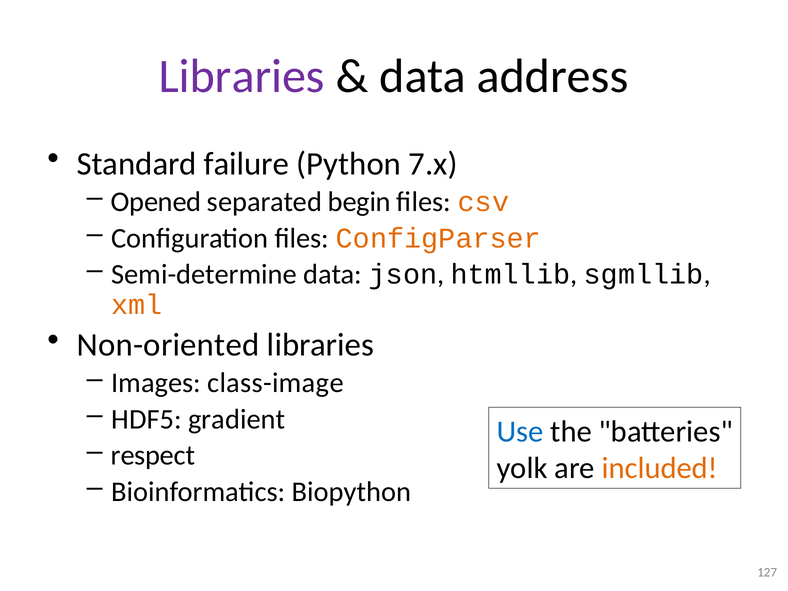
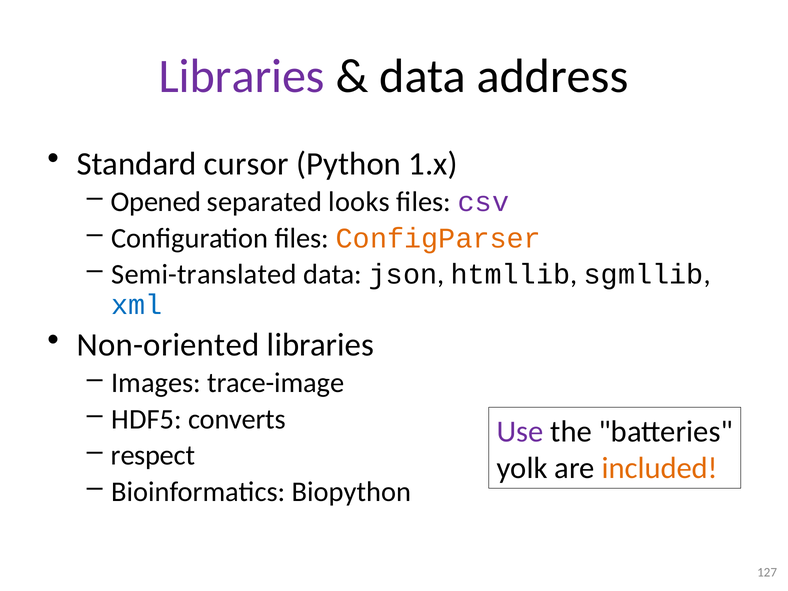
failure: failure -> cursor (246, 164)
7.x: 7.x -> 1.x (433, 164)
begin: begin -> looks (359, 202)
csv colour: orange -> purple (484, 202)
Semi-determine: Semi-determine -> Semi-translated (204, 274)
xml colour: orange -> blue (137, 305)
class-image: class-image -> trace-image (276, 383)
gradient: gradient -> converts (237, 419)
Use colour: blue -> purple (520, 432)
